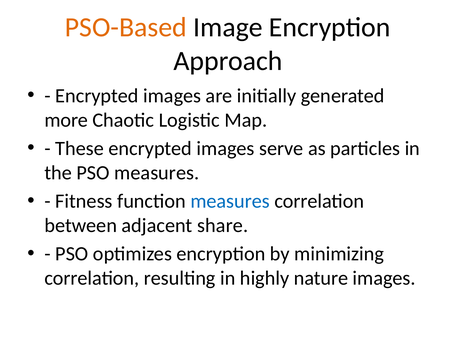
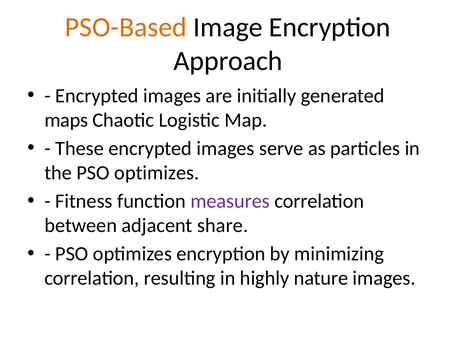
more: more -> maps (66, 120)
the PSO measures: measures -> optimizes (157, 173)
measures colour: blue -> purple (230, 201)
